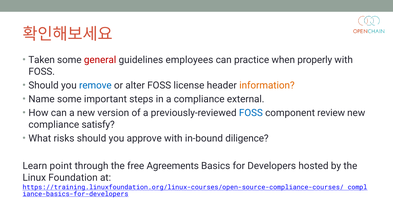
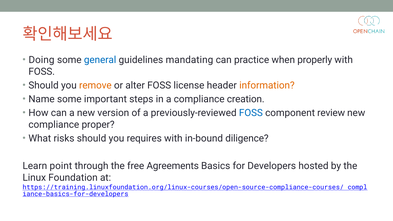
Taken: Taken -> Doing (42, 60)
general colour: red -> blue (100, 60)
employees: employees -> mandating (189, 60)
remove colour: blue -> orange (95, 85)
external: external -> creation (246, 99)
satisfy: satisfy -> proper (98, 125)
approve: approve -> requires (144, 138)
